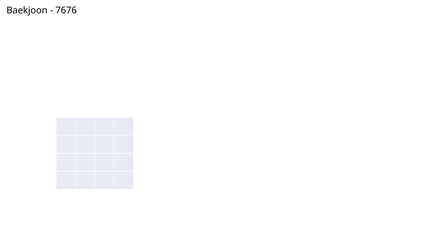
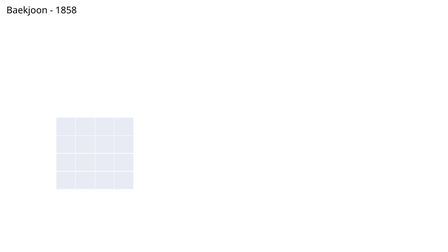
7676: 7676 -> 1858 (66, 10)
